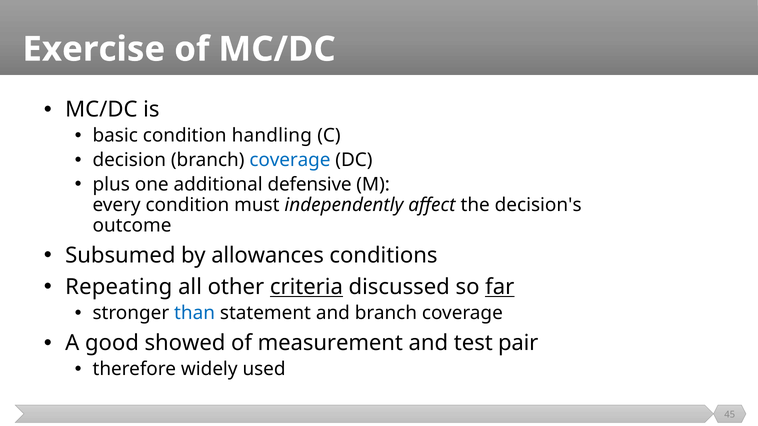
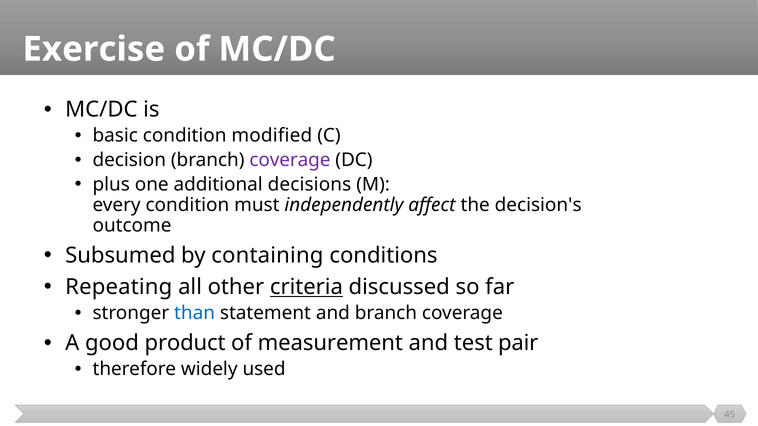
handling: handling -> modified (272, 136)
coverage colour: blue -> purple (290, 160)
defensive: defensive -> decisions (309, 185)
allowances: allowances -> containing (267, 256)
far underline: present -> none (500, 287)
showed: showed -> product (185, 343)
